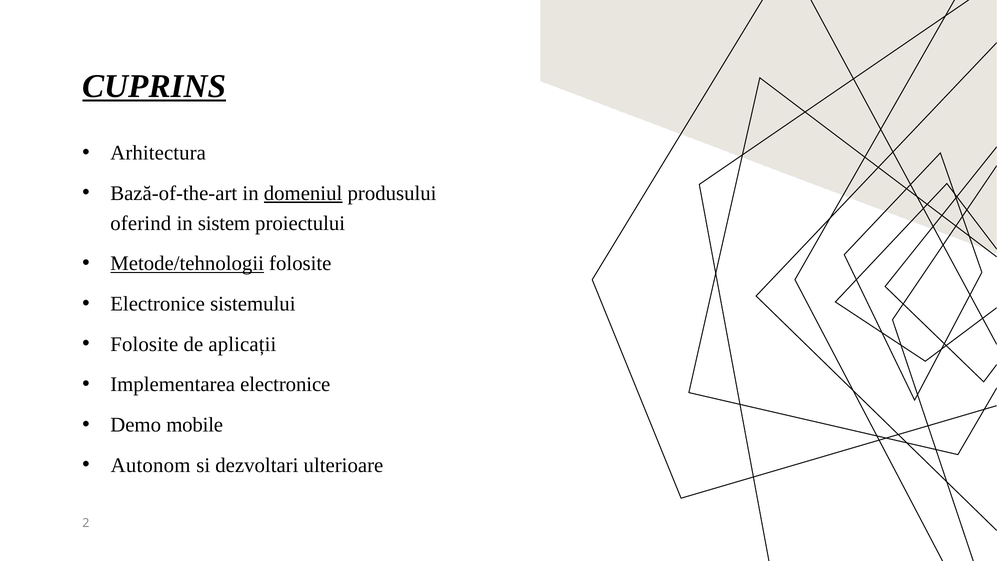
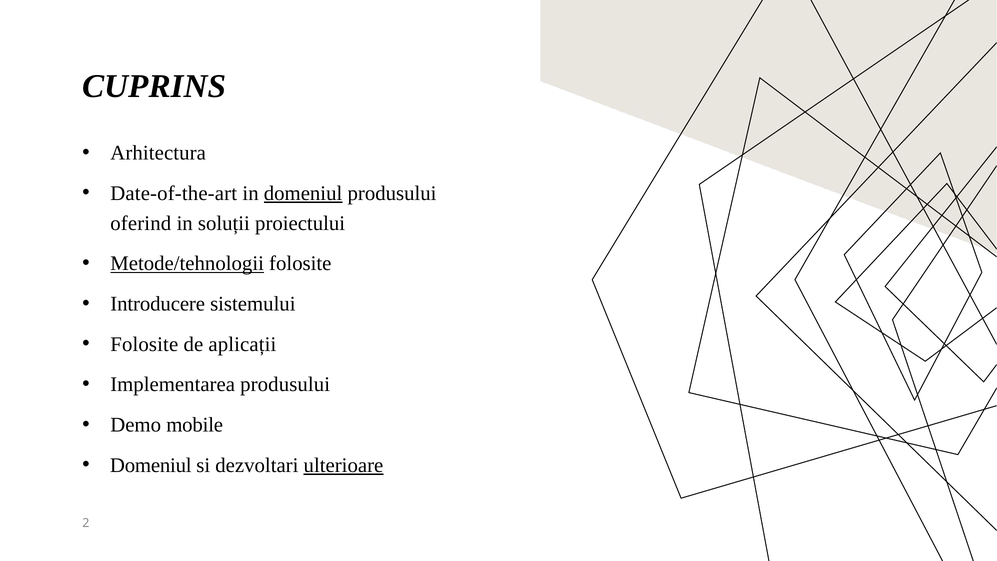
CUPRINS underline: present -> none (154, 86)
Bază-of-the-art: Bază-of-the-art -> Date-of-the-art (174, 193)
sistem: sistem -> soluții (224, 223)
Electronice: Electronice -> Introducere (158, 304)
Implementarea electronice: electronice -> produsului (285, 384)
Autonom: Autonom -> Domeniul (151, 465)
ulterioare underline: none -> present (343, 465)
